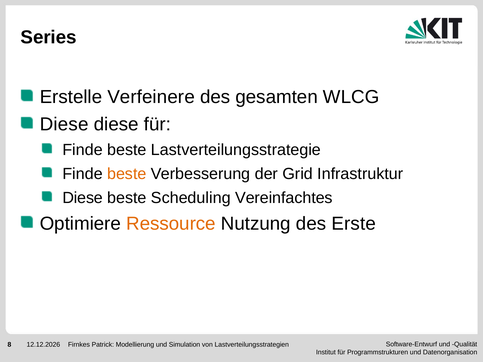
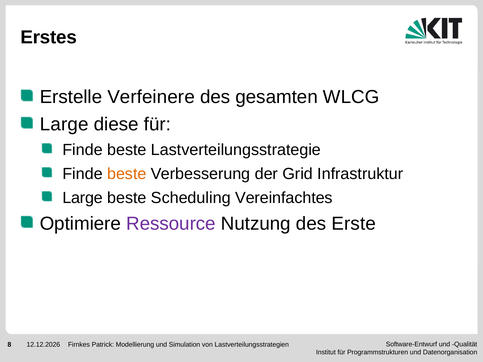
Series: Series -> Erstes (49, 37)
Diese: Diese -> Large (64, 124)
Diese: Diese -> Large (83, 198)
Ressource colour: orange -> purple (171, 224)
